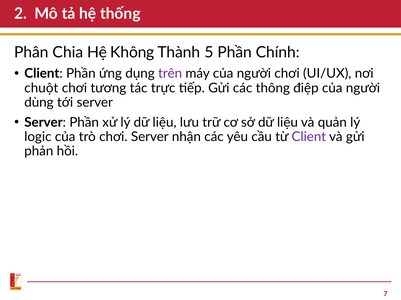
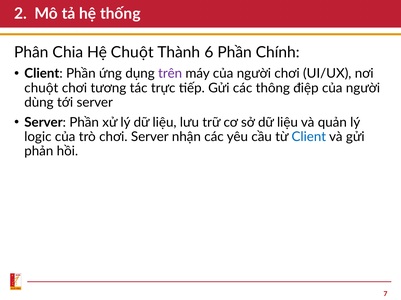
Hệ Không: Không -> Chuột (132, 53)
5: 5 -> 6 (209, 53)
Client colour: purple -> blue (309, 137)
